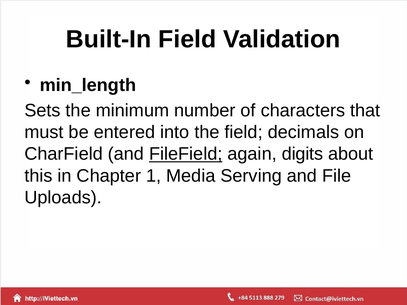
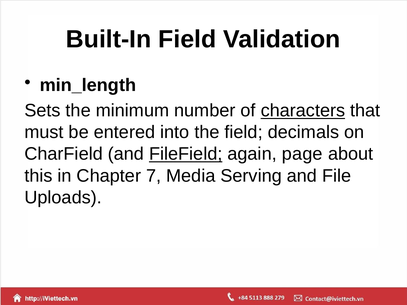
characters underline: none -> present (303, 111)
digits: digits -> page (302, 154)
1: 1 -> 7 (154, 176)
